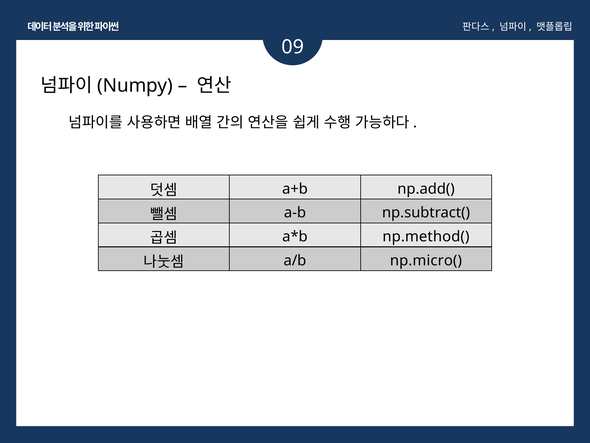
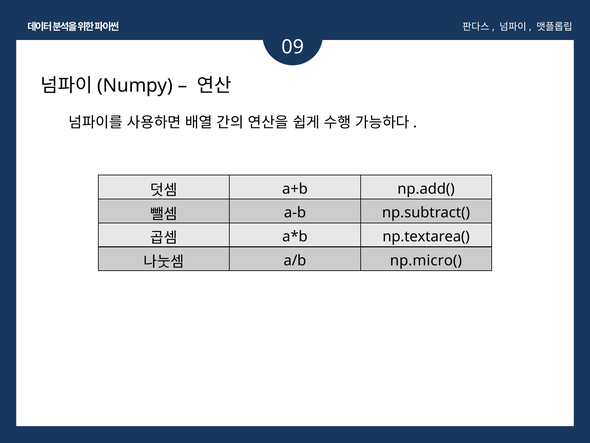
np.method(: np.method( -> np.textarea( (426, 236)
